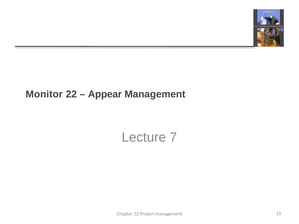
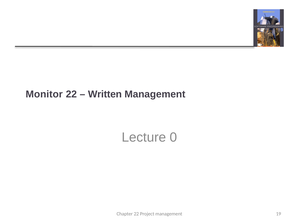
Appear: Appear -> Written (105, 94)
7: 7 -> 0 (173, 137)
